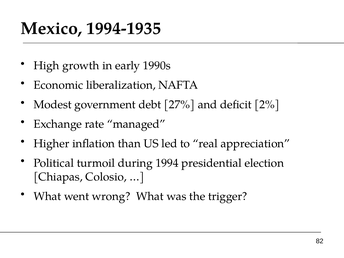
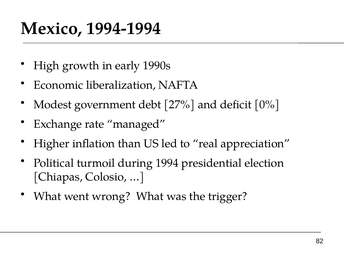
1994-1935: 1994-1935 -> 1994-1994 (124, 28)
2%: 2% -> 0% (267, 105)
